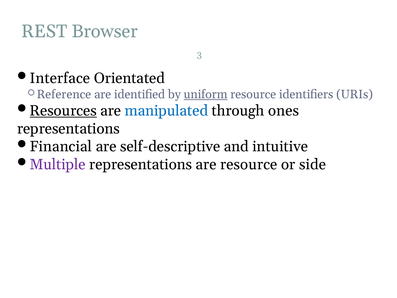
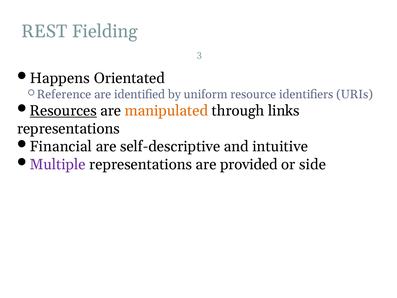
Browser: Browser -> Fielding (105, 31)
Interface: Interface -> Happens (60, 78)
uniform underline: present -> none (206, 94)
manipulated colour: blue -> orange (166, 111)
ones: ones -> links (284, 111)
are resource: resource -> provided (249, 164)
